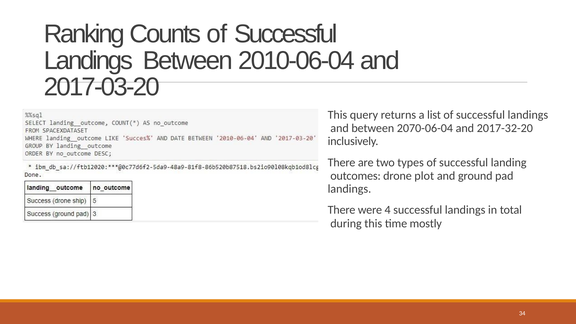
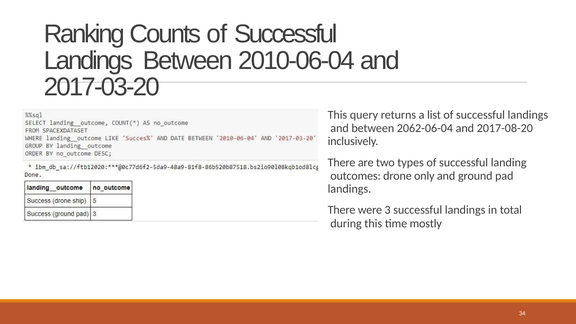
2070-06-04: 2070-06-04 -> 2062-06-04 (425, 128)
2017-32-20: 2017-32-20 -> 2017-08-20 (505, 128)
plot: plot -> only (424, 176)
4: 4 -> 3 (388, 210)
